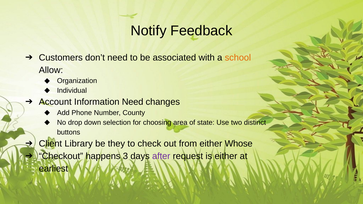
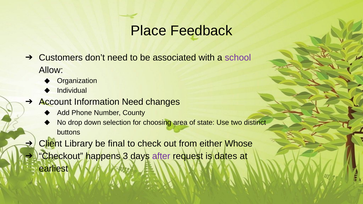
Notify: Notify -> Place (149, 31)
school colour: orange -> purple (238, 58)
they: they -> final (116, 144)
is either: either -> dates (226, 156)
